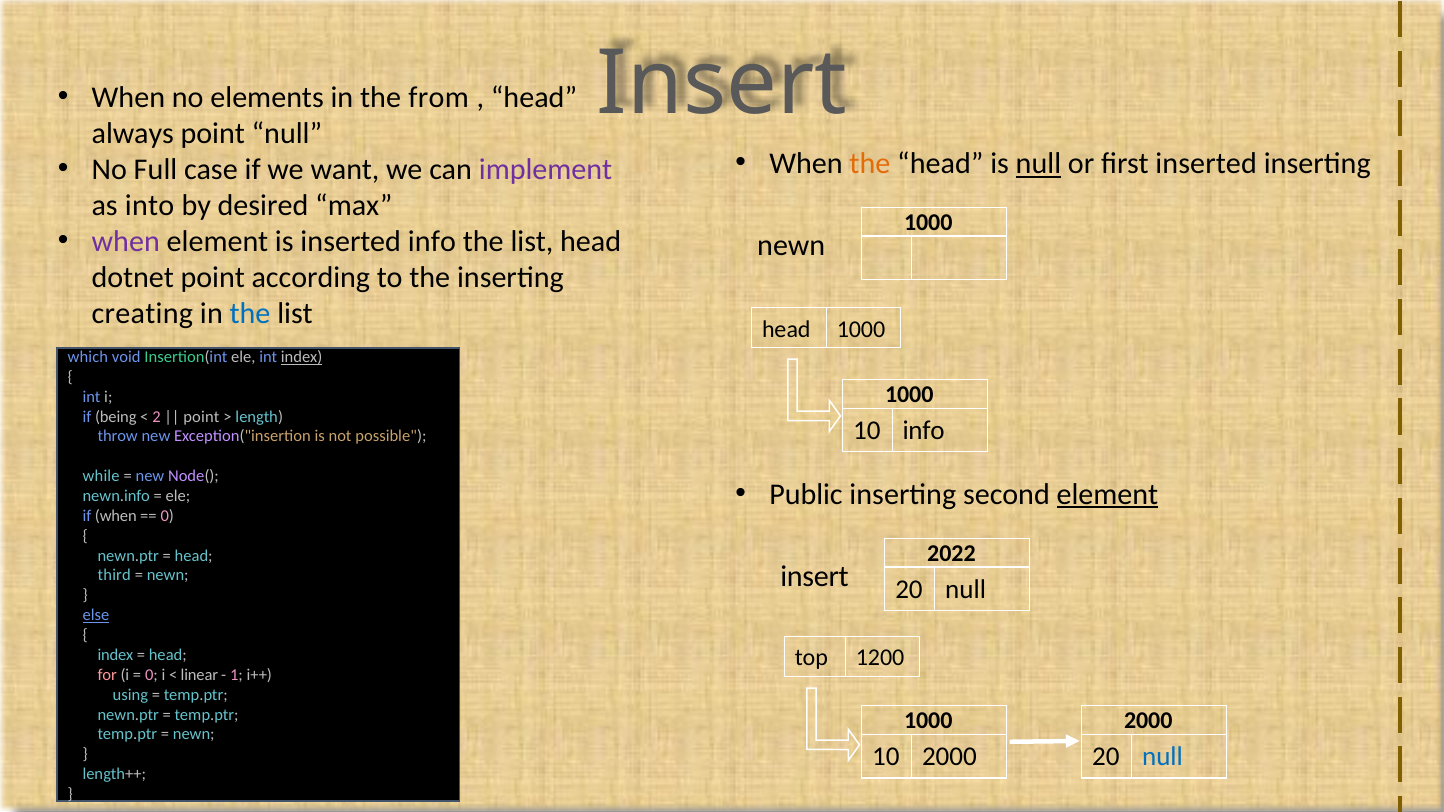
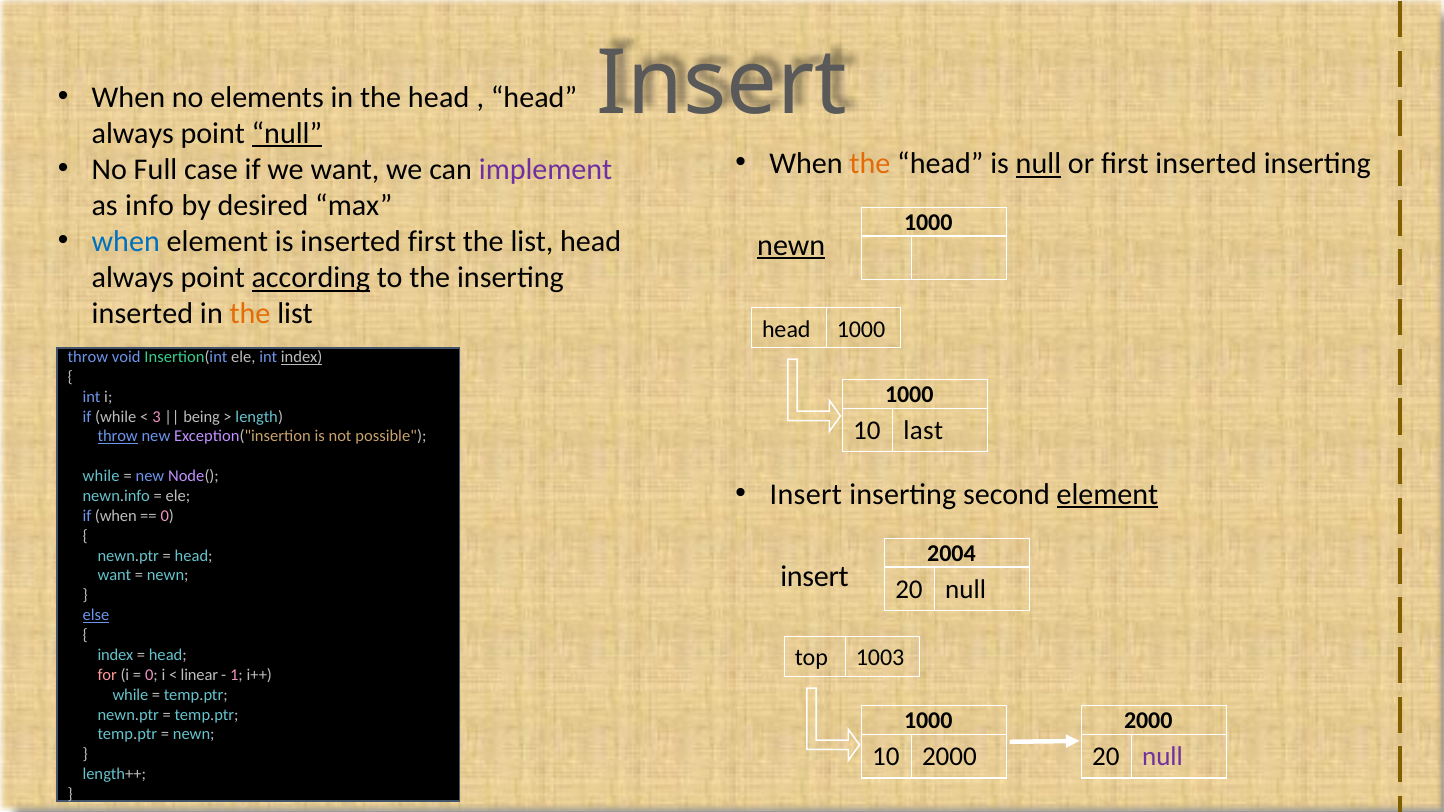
in the from: from -> head (439, 97)
null underline: none -> present (287, 133)
into: into -> info (150, 206)
when colour: purple -> blue (126, 242)
inserted info: info -> first (432, 242)
newn underline: none -> present (791, 245)
dotnet: dotnet -> always (133, 278)
according underline: none -> present (311, 278)
creating: creating -> inserted (142, 314)
the colour: blue -> orange (250, 314)
which: which -> throw (88, 357)
if being: being -> while (116, 417)
2: 2 -> 3 (156, 417)
point: point -> being (202, 417)
10 info: info -> last (923, 431)
throw underline: none -> present (118, 437)
Public: Public -> Insert (806, 495)
2022: 2022 -> 2004 (951, 553)
third: third -> want (114, 576)
1200: 1200 -> 1003 (880, 658)
using: using -> while (130, 695)
null colour: blue -> purple (1162, 757)
